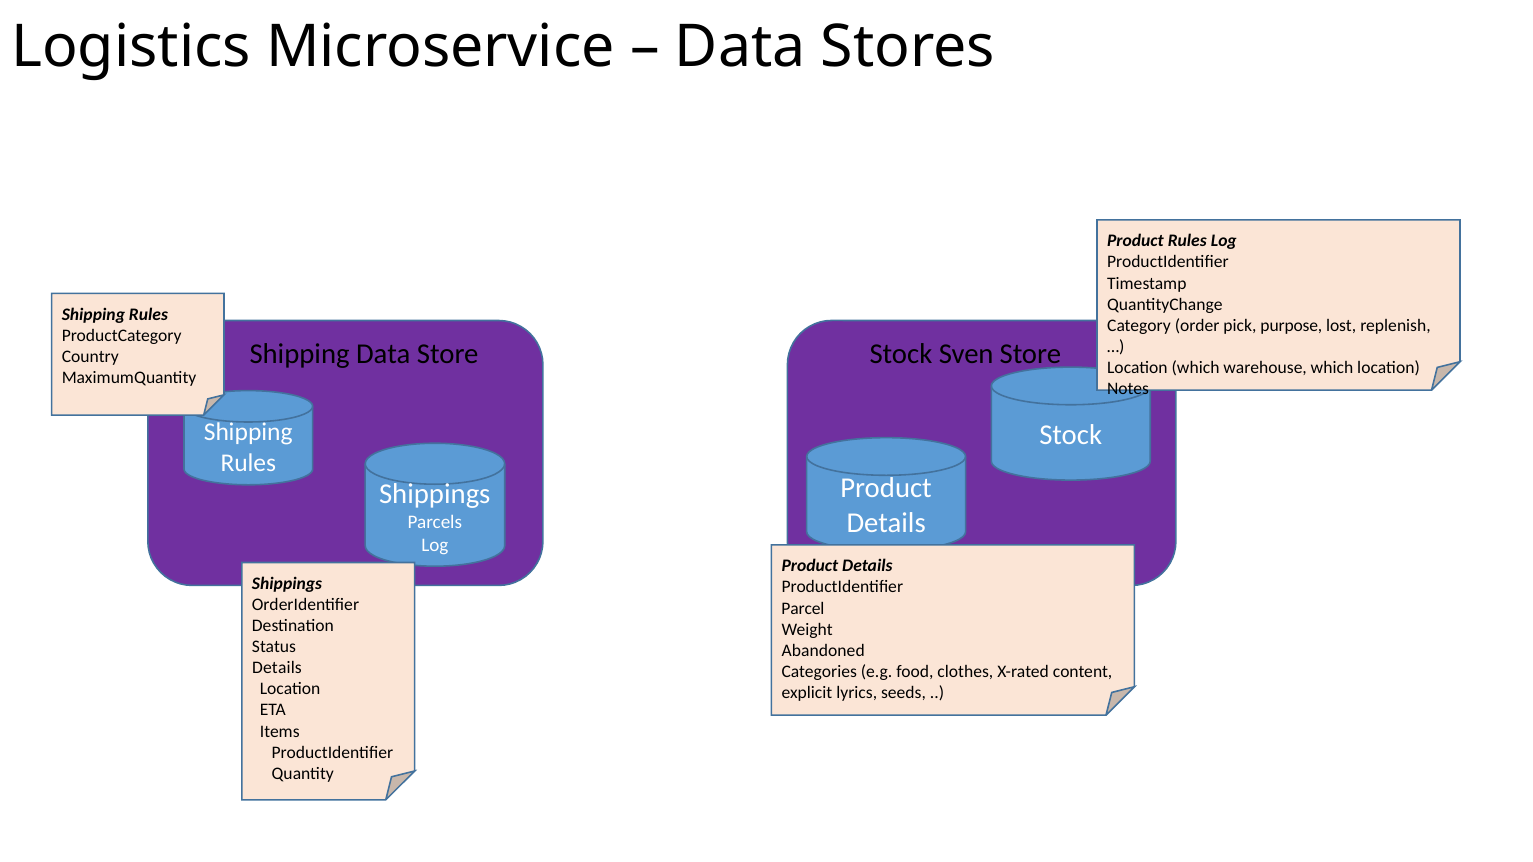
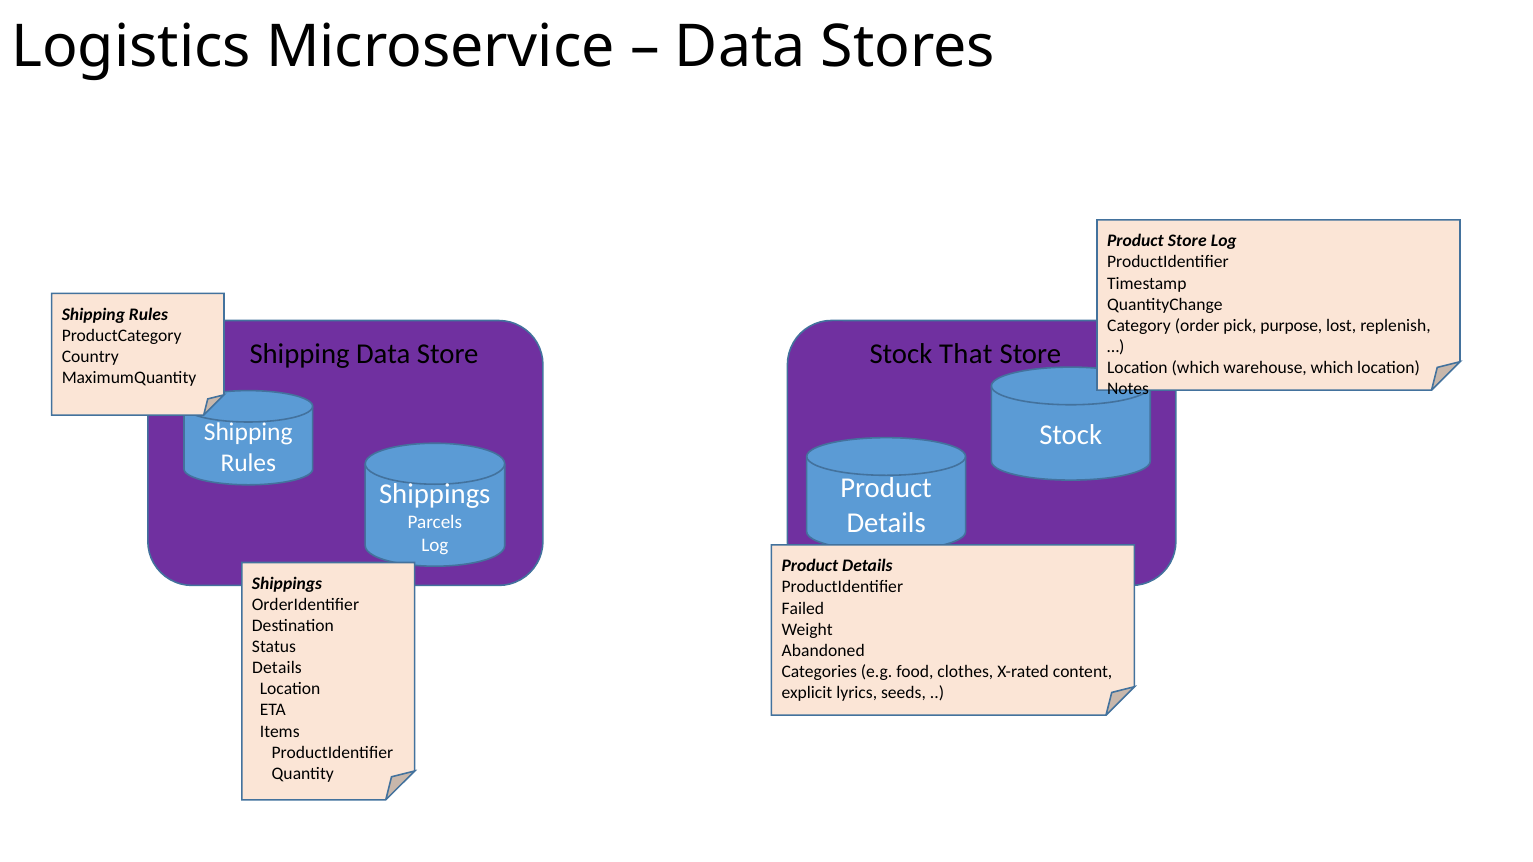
Product Rules: Rules -> Store (1187, 241)
Sven: Sven -> That (966, 354)
Parcel: Parcel -> Failed (803, 609)
